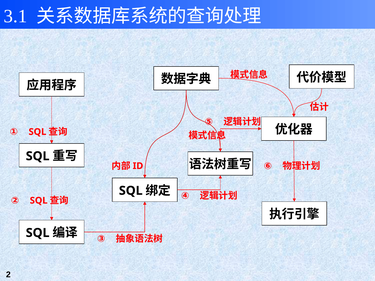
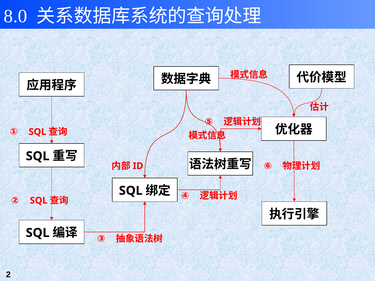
3.1: 3.1 -> 8.0 (15, 16)
